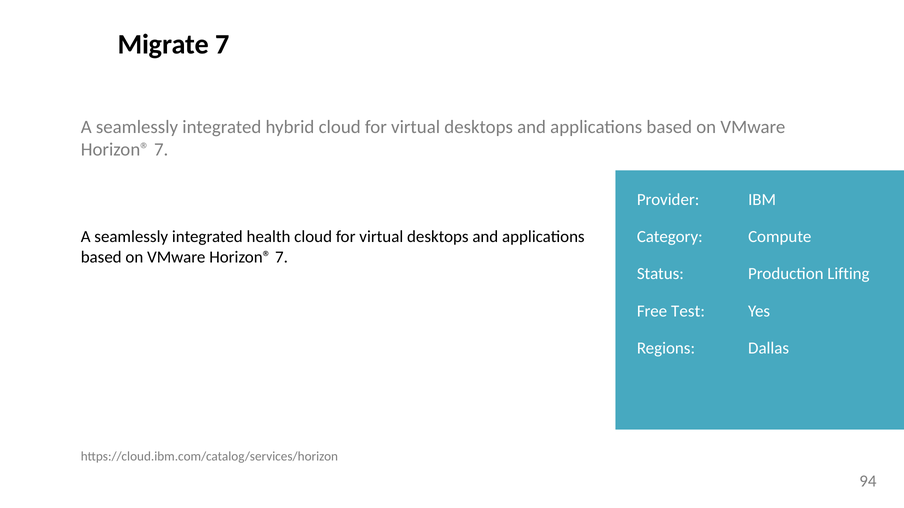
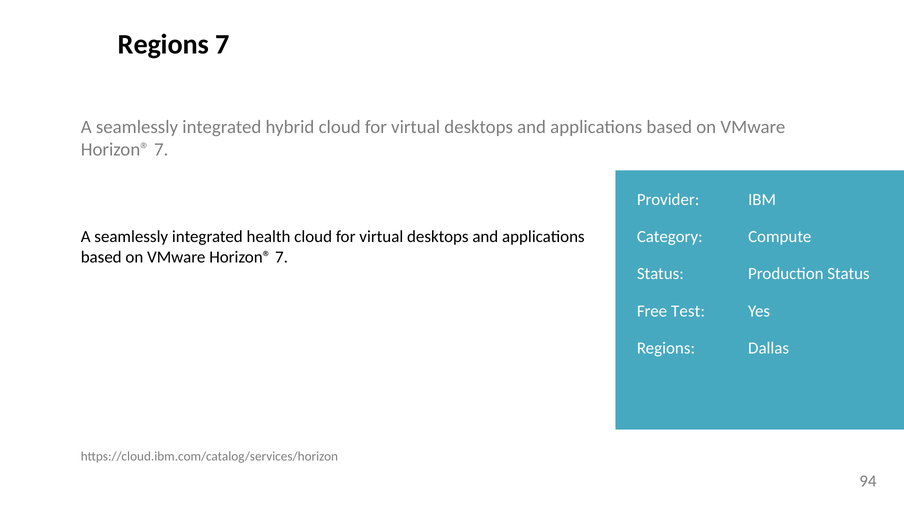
Migrate: Migrate -> Regions (163, 44)
Production Lifting: Lifting -> Status (848, 274)
